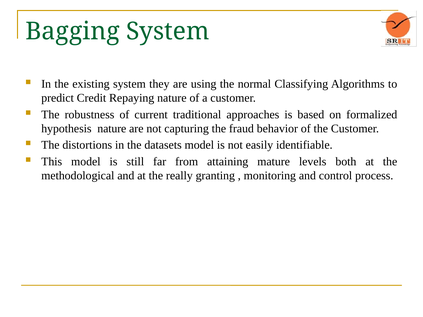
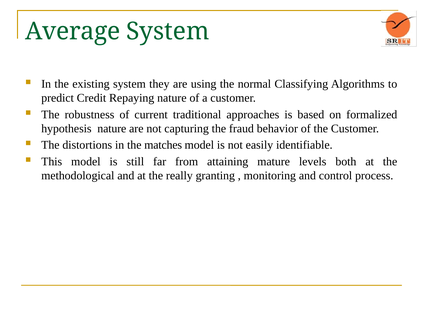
Bagging: Bagging -> Average (73, 32)
datasets: datasets -> matches (163, 145)
